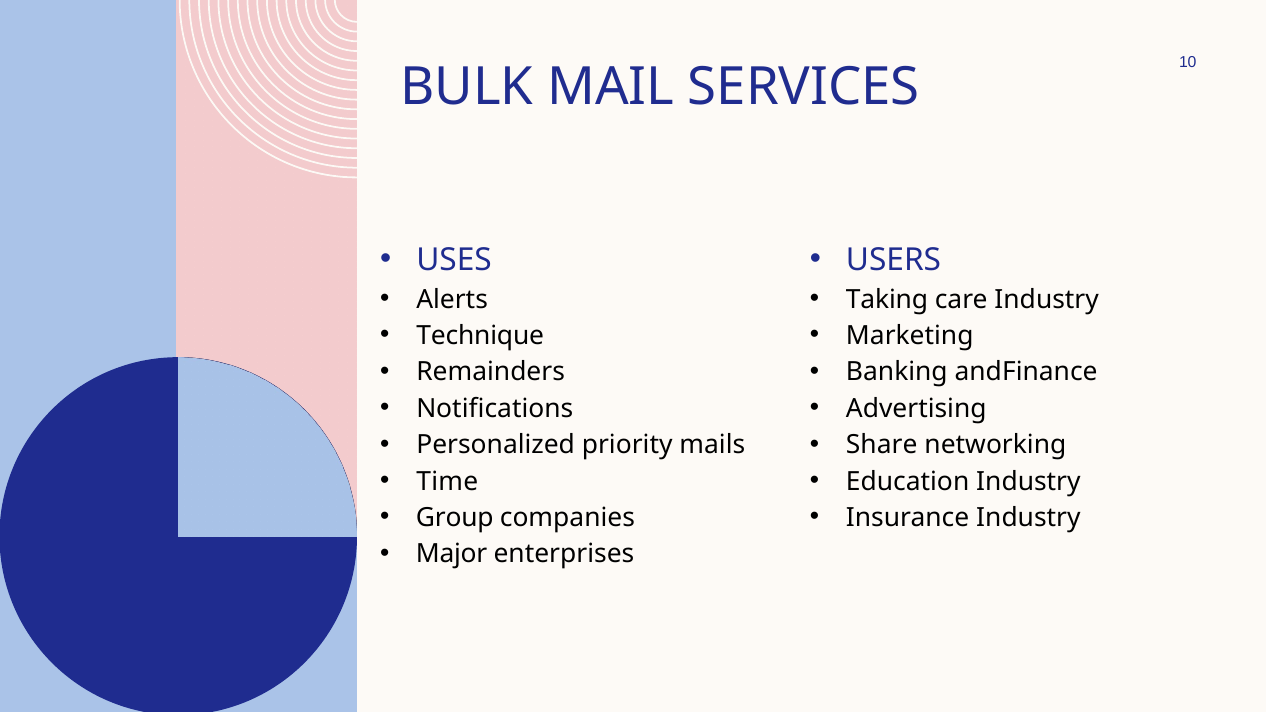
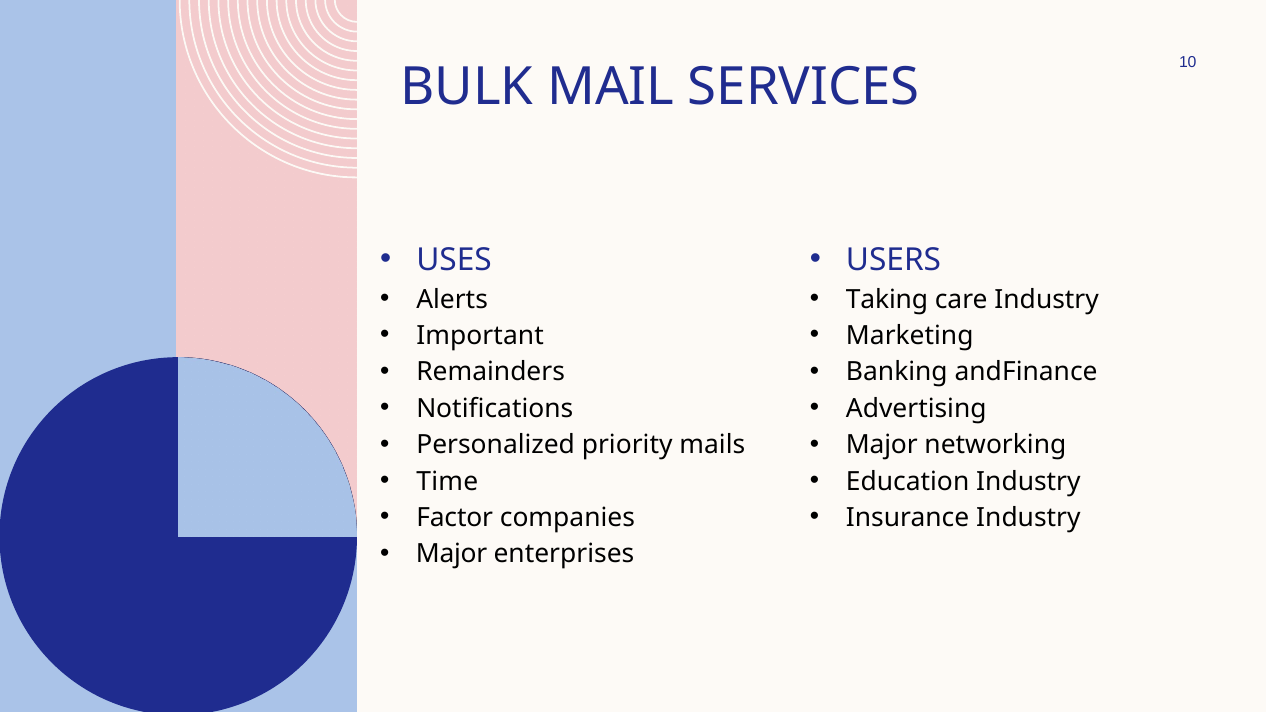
Technique: Technique -> Important (480, 336)
Share: Share -> Major (882, 445)
Group: Group -> Factor (455, 518)
